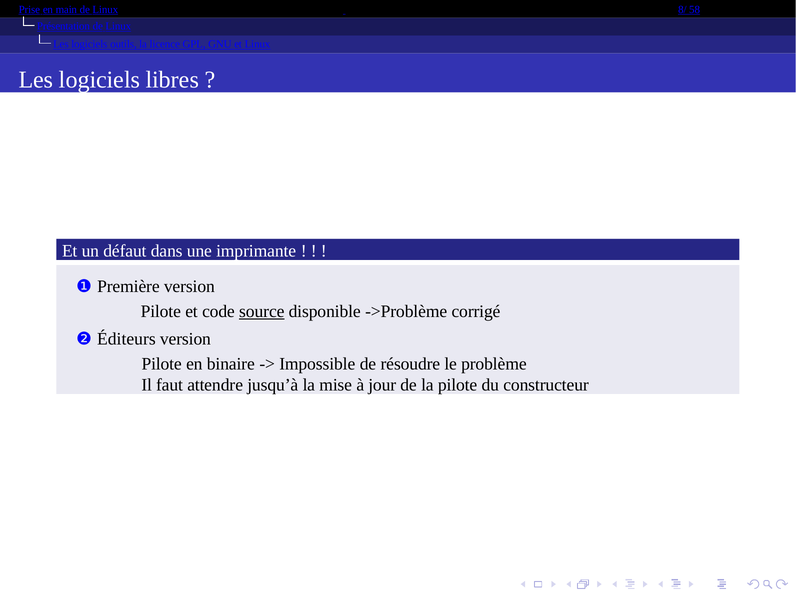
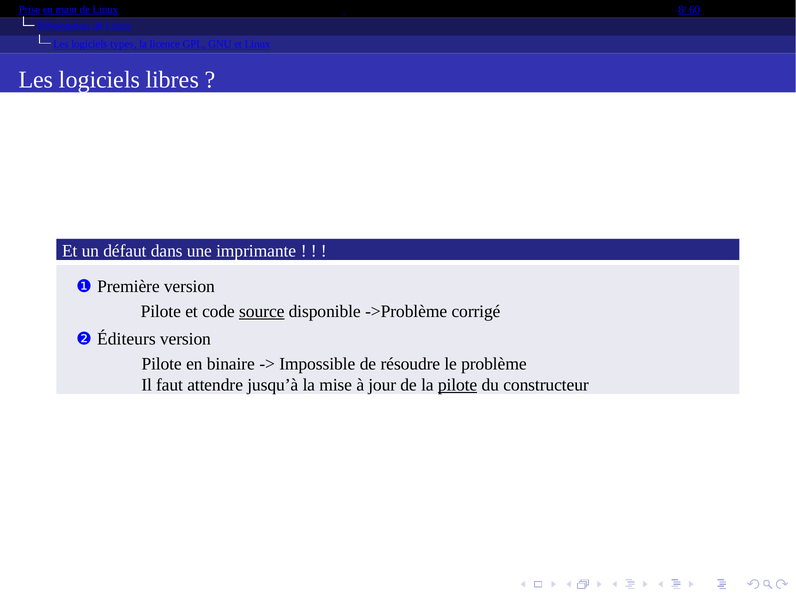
58: 58 -> 60 (695, 9)
outils: outils -> types (123, 44)
pilote underline: none -> present (458, 385)
